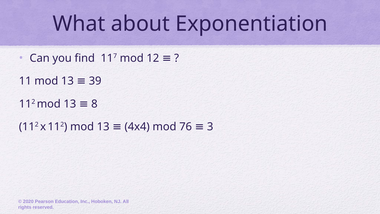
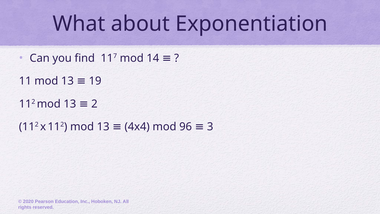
12: 12 -> 14 (153, 58)
39: 39 -> 19 (95, 81)
8: 8 -> 2 (94, 104)
76: 76 -> 96 (186, 127)
